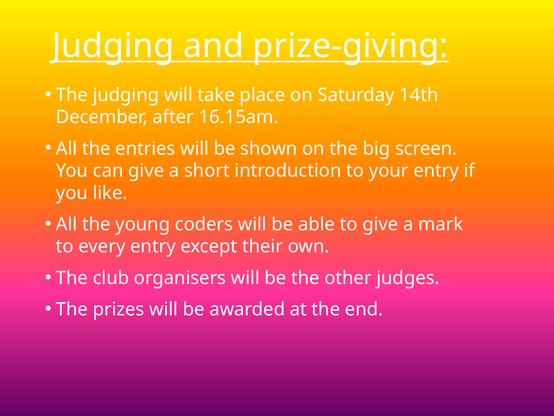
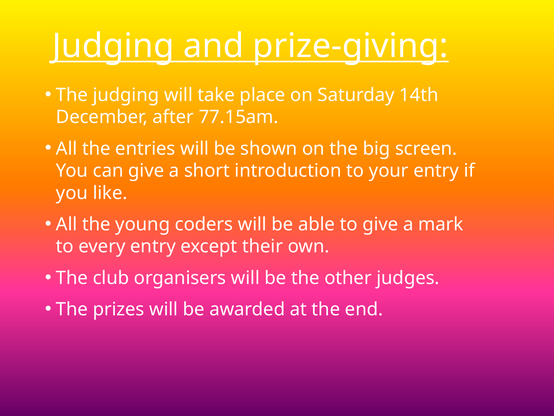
16.15am: 16.15am -> 77.15am (239, 117)
